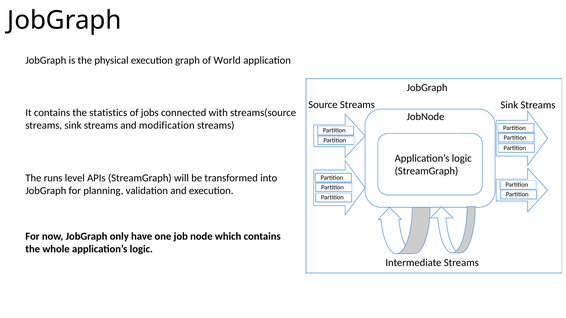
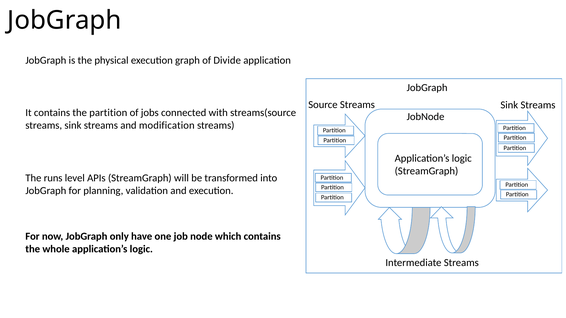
World: World -> Divide (227, 60)
the statistics: statistics -> partition (108, 113)
